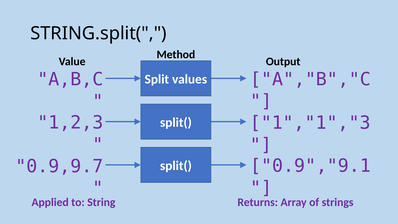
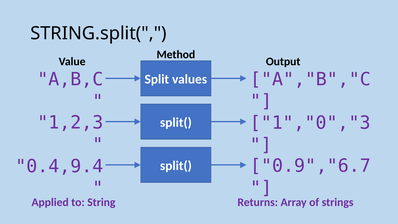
1","1","3: 1","1","3 -> 1","0","3 (310, 123)
0.9,9.7: 0.9,9.7 -> 0.4,9.4 (59, 166)
0.9","9.1: 0.9","9.1 -> 0.9","6.7 (311, 166)
